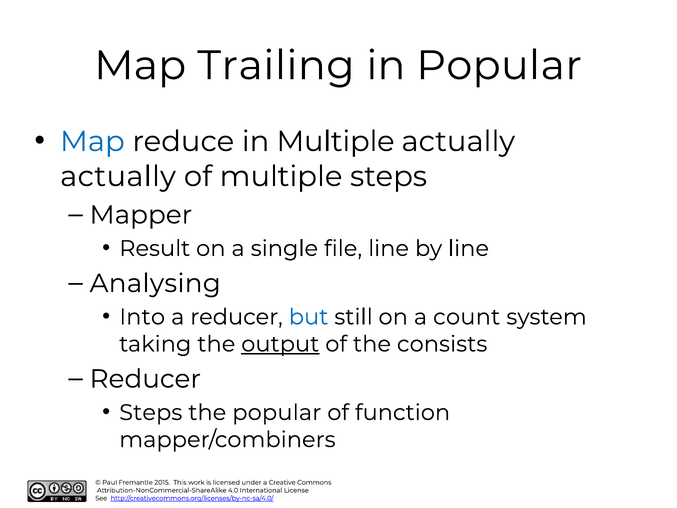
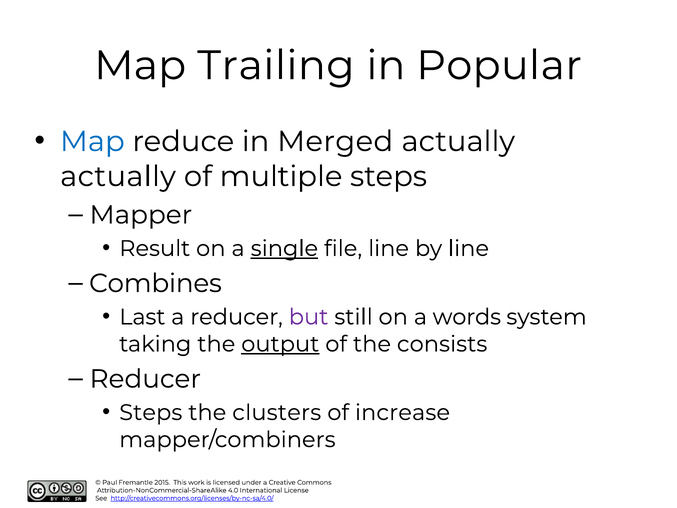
in Multiple: Multiple -> Merged (335, 141)
single underline: none -> present (284, 248)
Analysing: Analysing -> Combines (155, 283)
Into: Into -> Last (142, 317)
but colour: blue -> purple (309, 317)
count: count -> words (467, 317)
the popular: popular -> clusters (277, 412)
function: function -> increase (402, 412)
